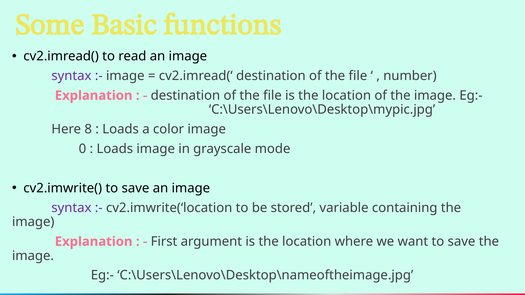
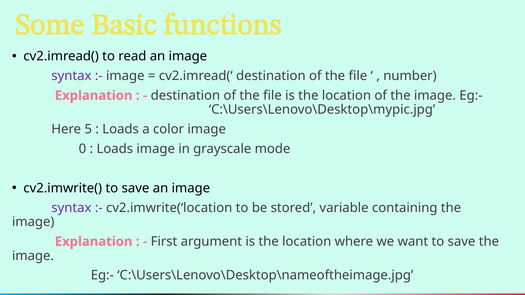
8: 8 -> 5 (88, 129)
